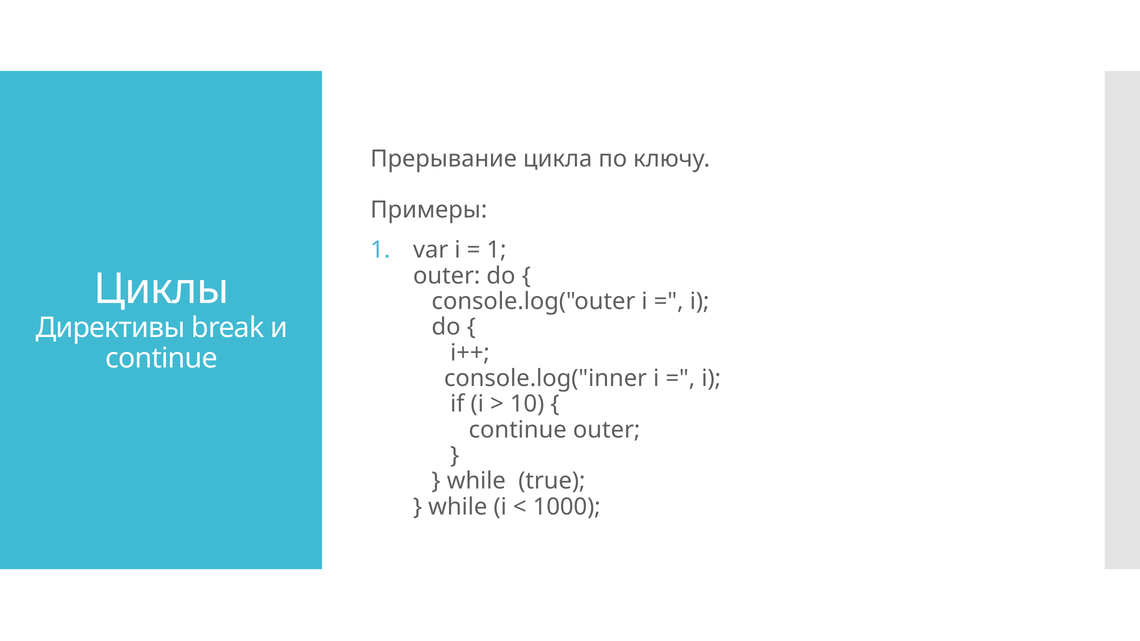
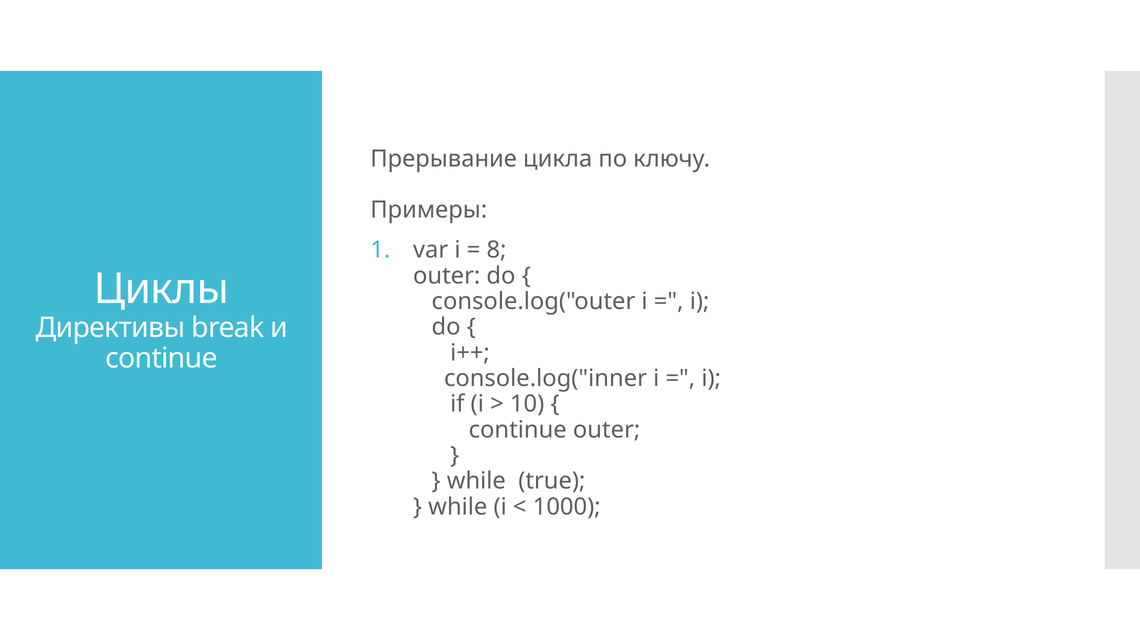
1: 1 -> 8 (497, 250)
